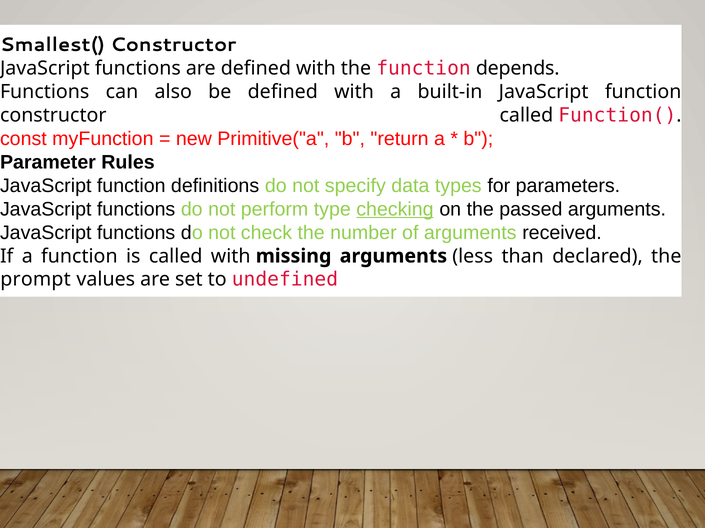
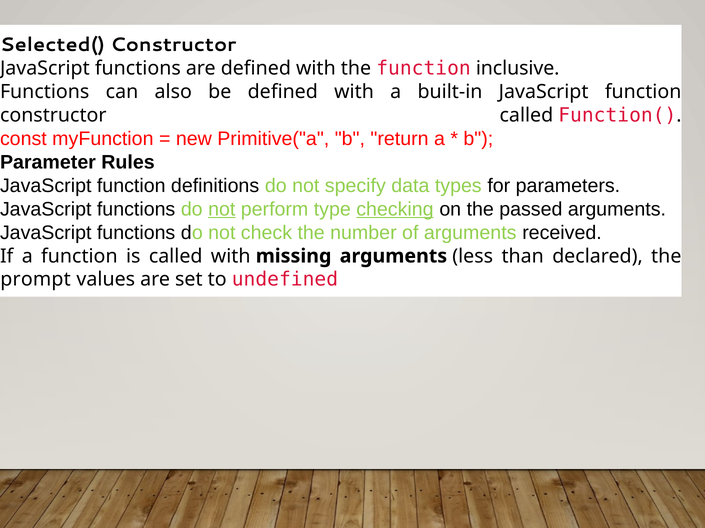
Smallest(: Smallest( -> Selected( (52, 45)
depends: depends -> inclusive (518, 68)
not underline: none -> present (222, 209)
